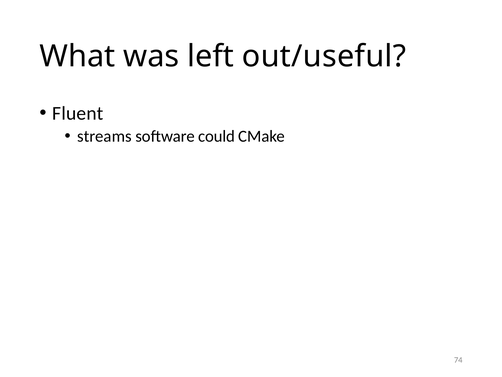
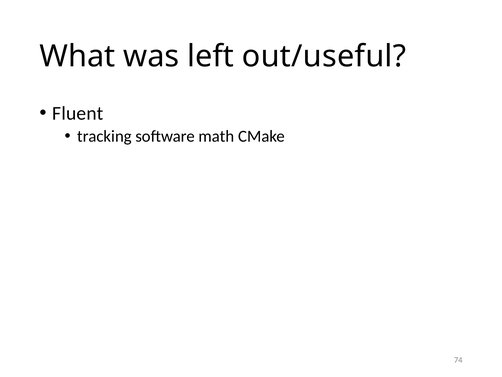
streams: streams -> tracking (104, 136)
could: could -> math (216, 136)
